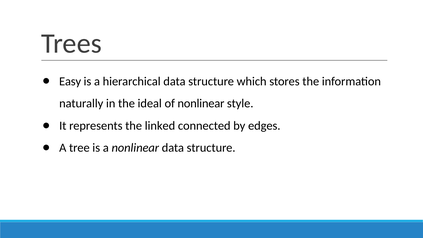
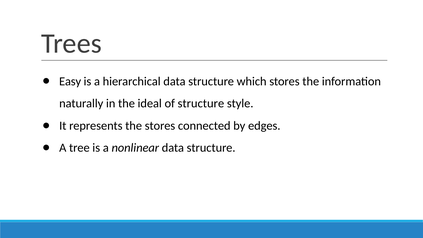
of nonlinear: nonlinear -> structure (201, 103)
the linked: linked -> stores (160, 126)
